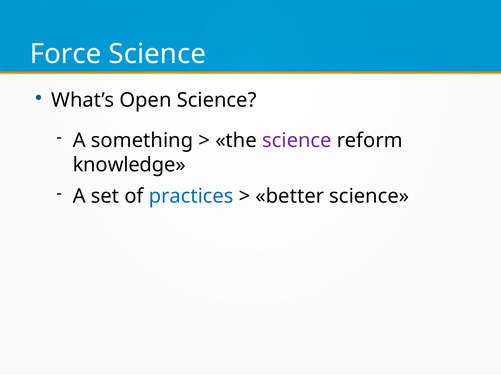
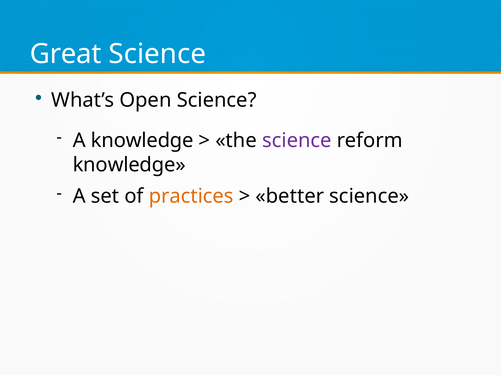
Force: Force -> Great (66, 54)
A something: something -> knowledge (142, 140)
practices colour: blue -> orange (191, 196)
